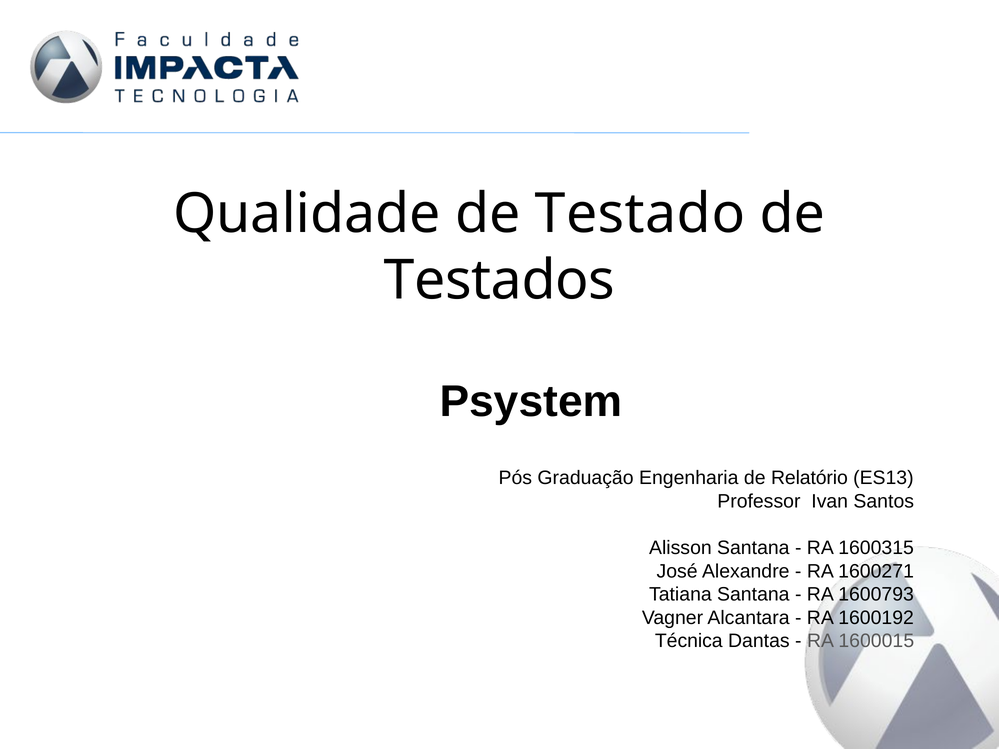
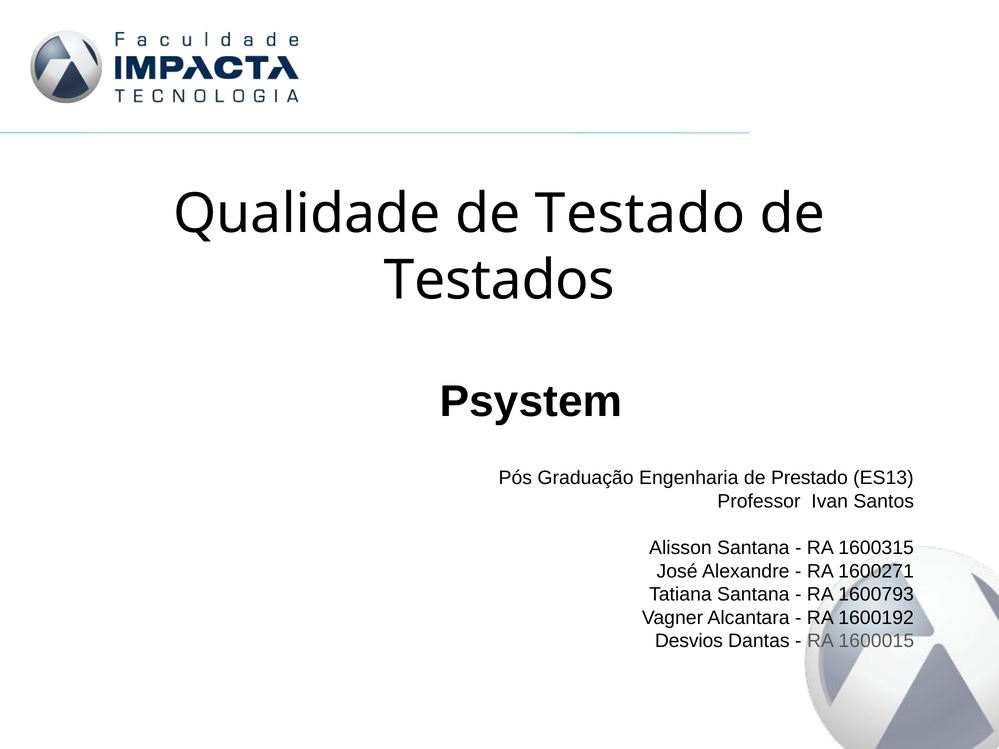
Relatório: Relatório -> Prestado (809, 478)
Técnica: Técnica -> Desvios (689, 641)
